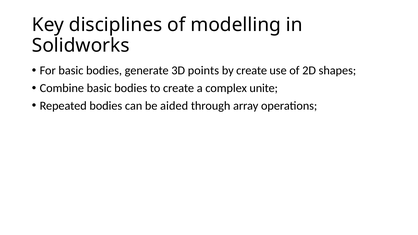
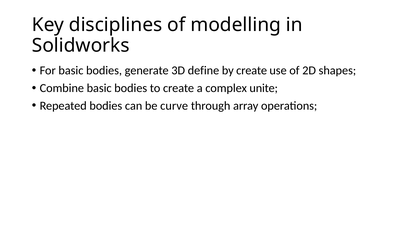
points: points -> define (203, 71)
aided: aided -> curve (174, 106)
